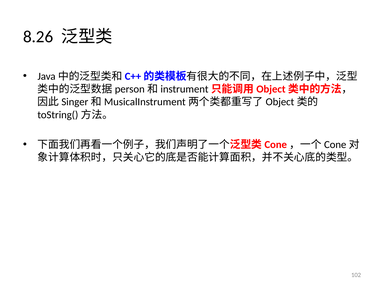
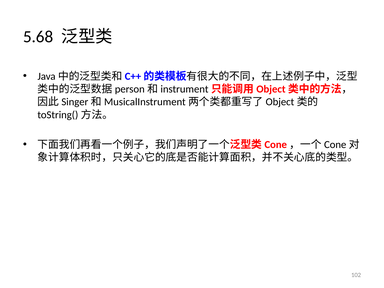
8.26: 8.26 -> 5.68 (38, 37)
